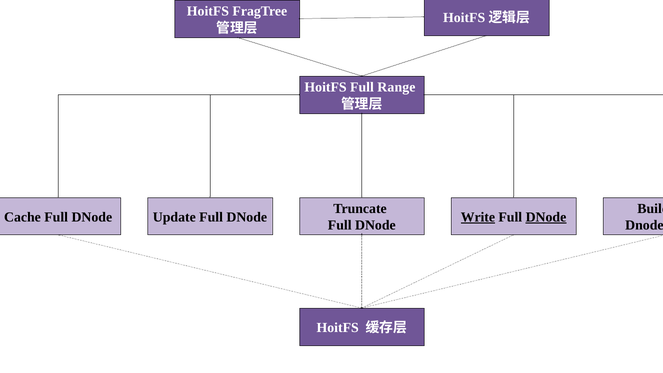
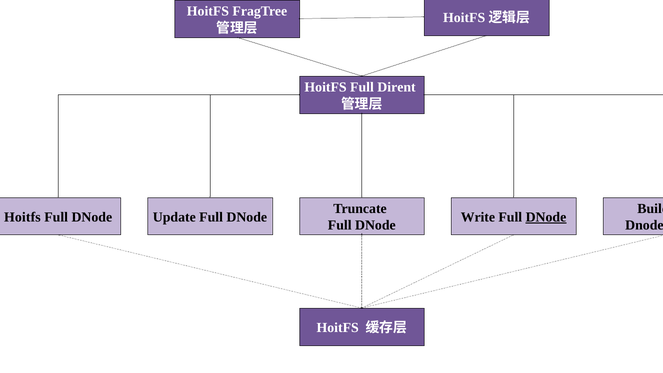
Range: Range -> Dirent (396, 87)
Cache: Cache -> Hoitfs (22, 217)
Write underline: present -> none (478, 217)
